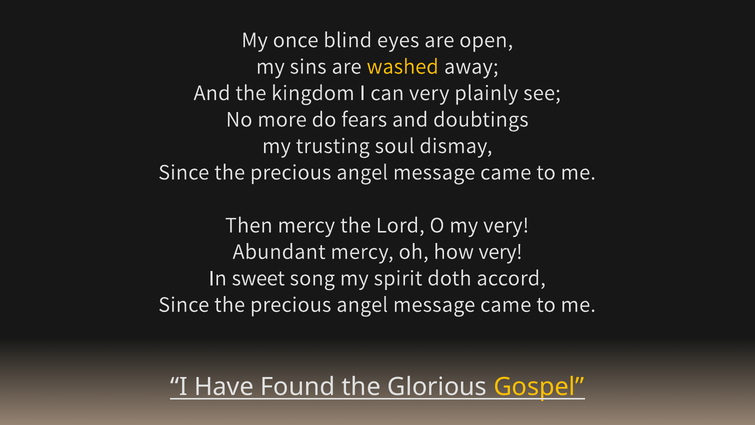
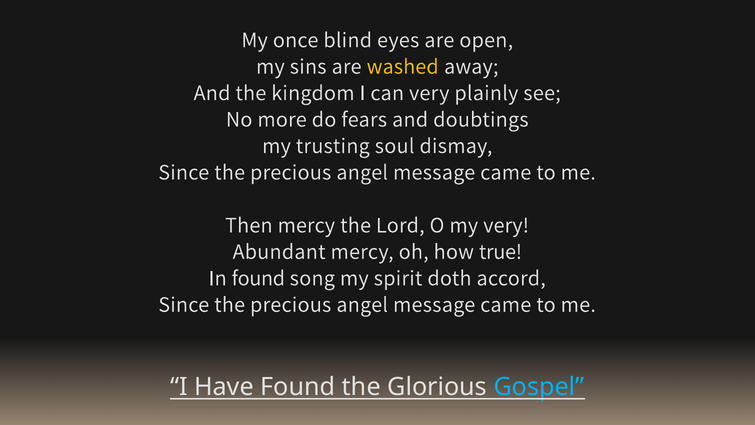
how very: very -> true (500, 251)
In sweet: sweet -> found (258, 278)
Gospel colour: yellow -> light blue (539, 387)
